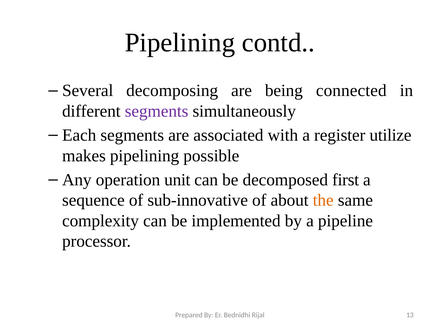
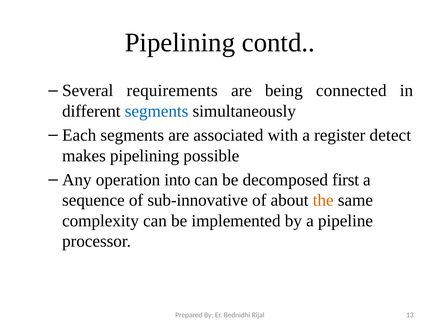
decomposing: decomposing -> requirements (172, 91)
segments colour: purple -> blue (157, 111)
utilize: utilize -> detect (390, 135)
unit: unit -> into (177, 180)
